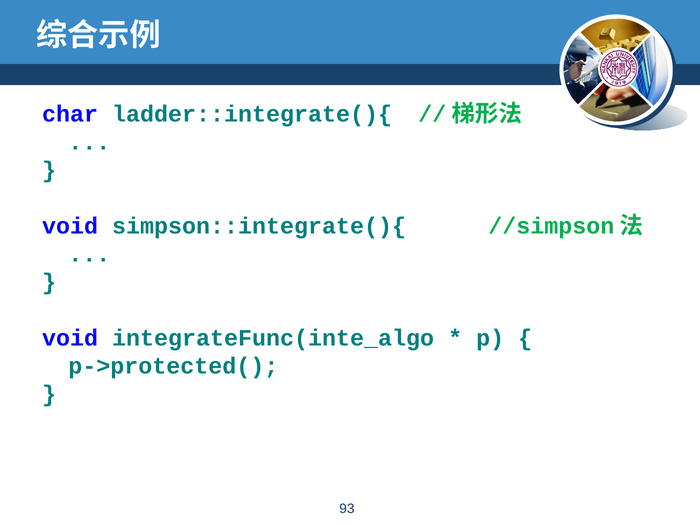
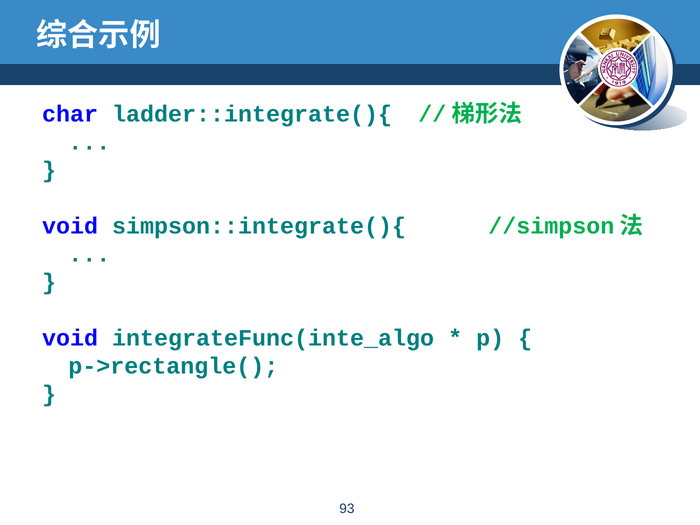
p->protected(: p->protected( -> p->rectangle( (173, 366)
